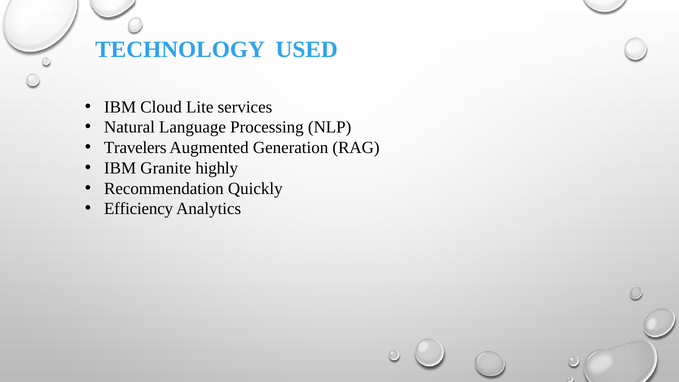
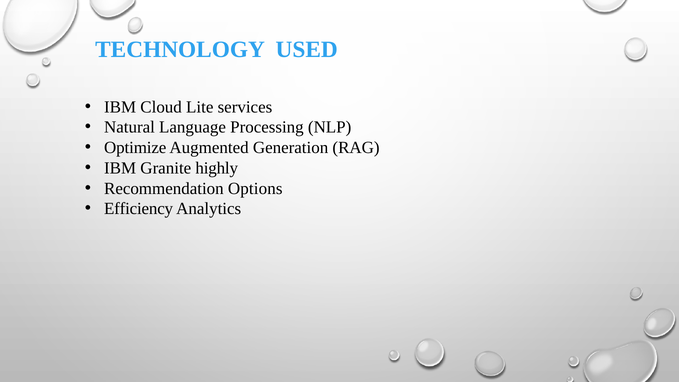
Travelers: Travelers -> Optimize (135, 148)
Quickly: Quickly -> Options (255, 188)
